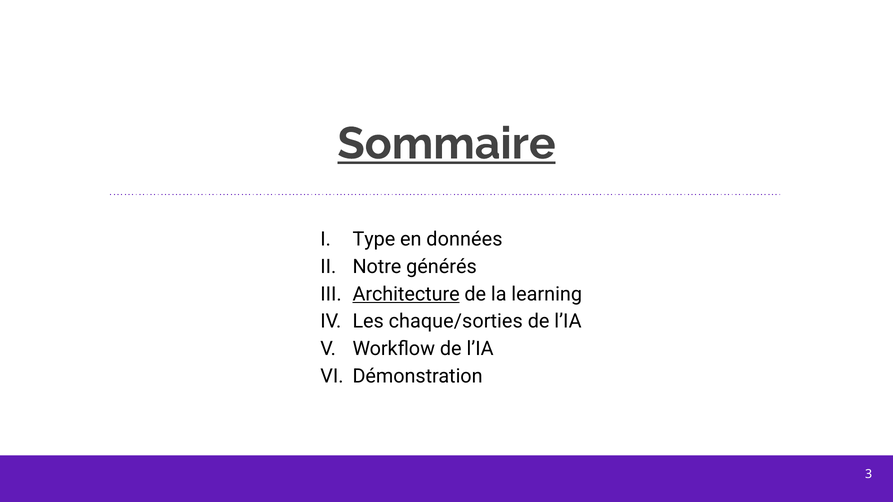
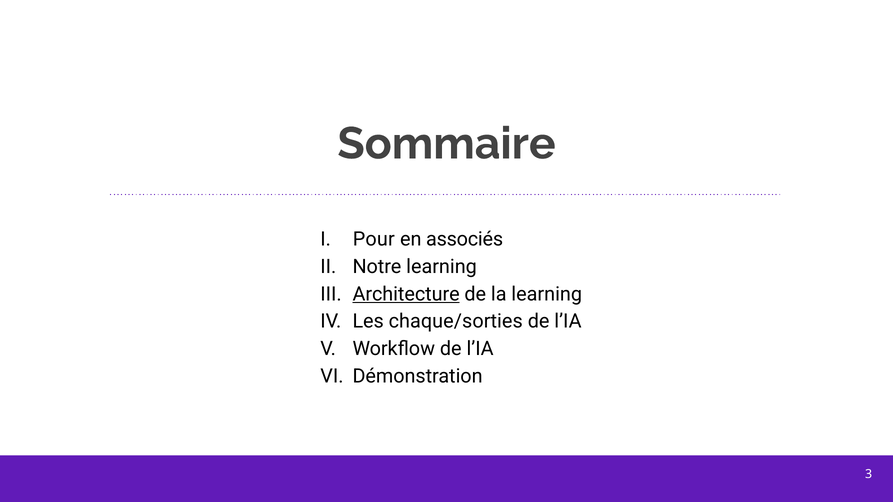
Sommaire underline: present -> none (446, 144)
Type: Type -> Pour (374, 239)
données: données -> associés (465, 239)
Notre générés: générés -> learning (442, 267)
